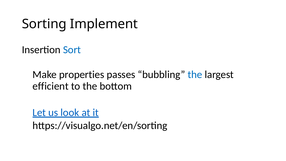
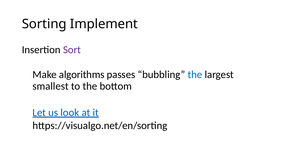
Sort colour: blue -> purple (72, 50)
properties: properties -> algorithms (82, 74)
efficient: efficient -> smallest (51, 86)
